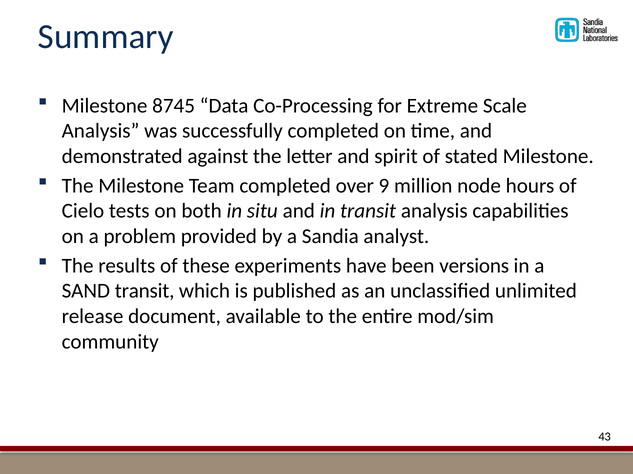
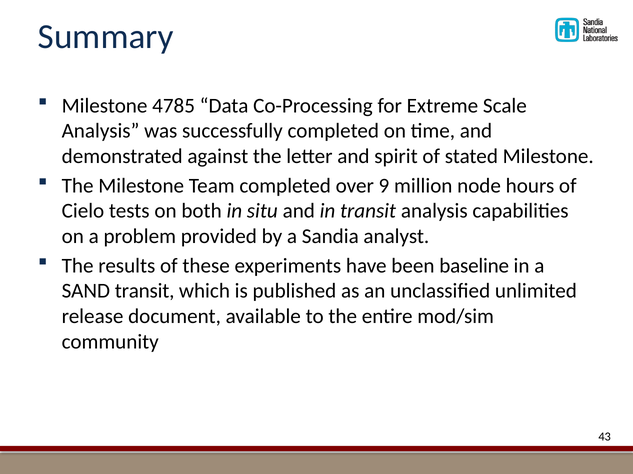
8745: 8745 -> 4785 (174, 106)
versions: versions -> baseline (474, 266)
